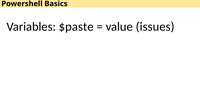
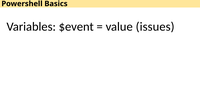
$paste: $paste -> $event (76, 27)
